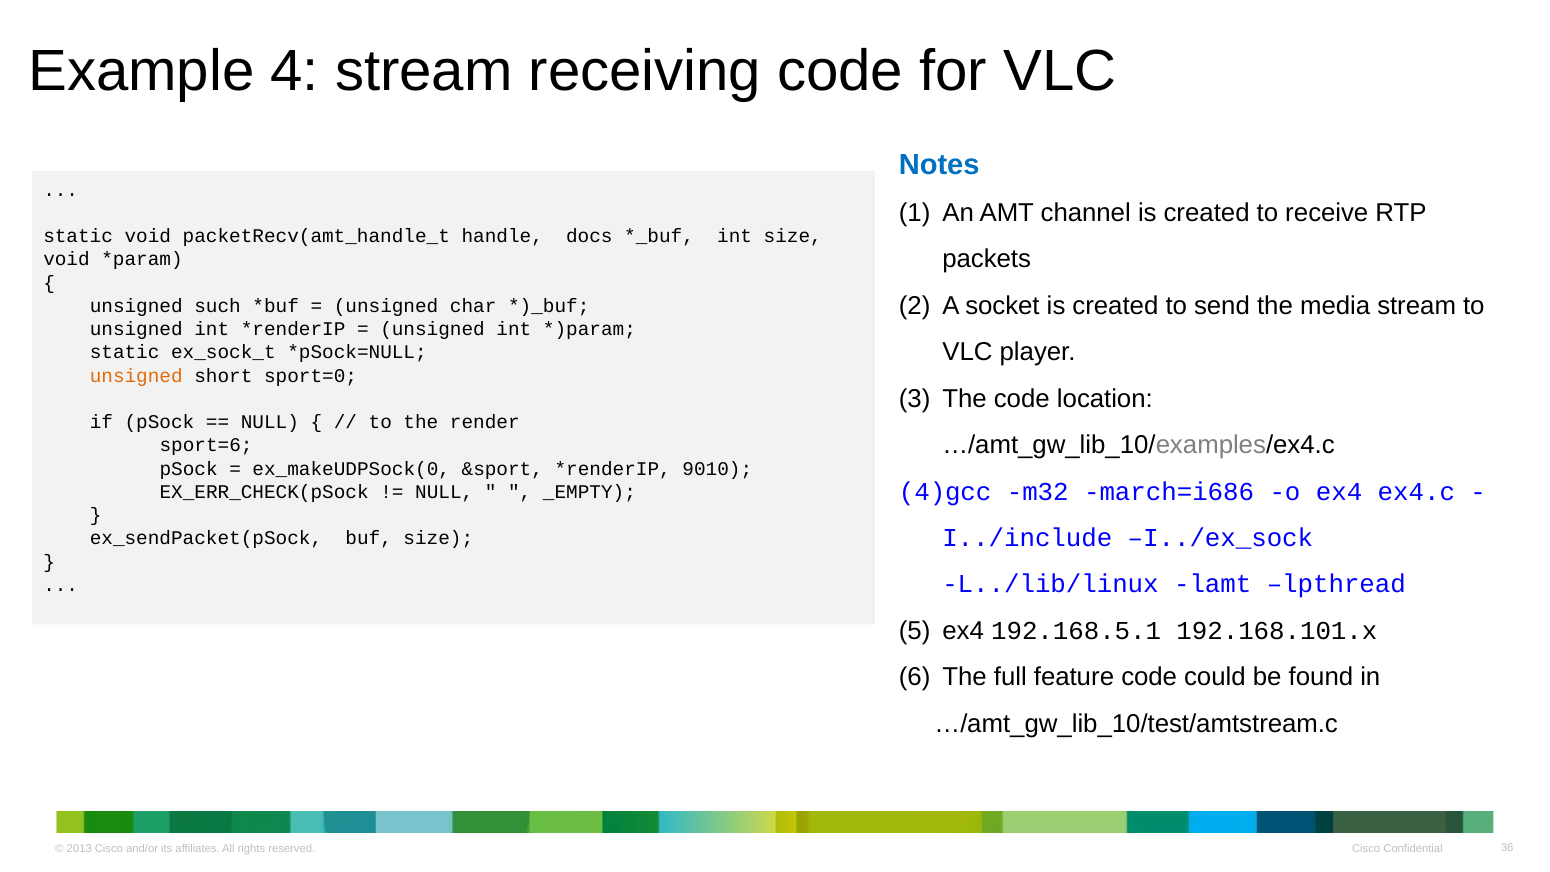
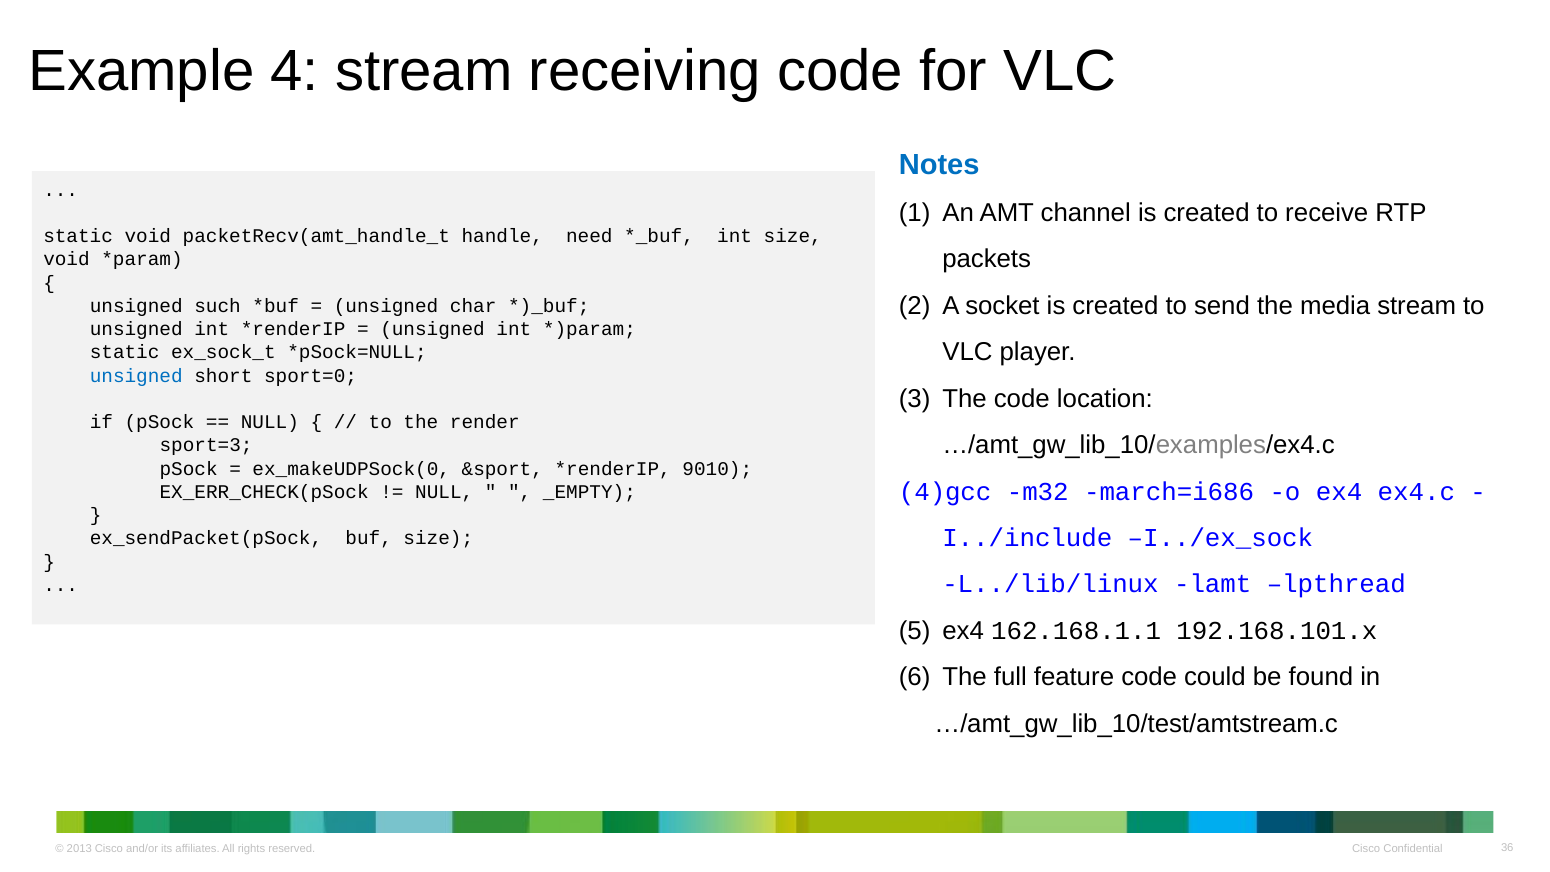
docs: docs -> need (589, 236)
unsigned colour: orange -> blue (136, 376)
sport=6: sport=6 -> sport=3 (206, 446)
192.168.5.1: 192.168.5.1 -> 162.168.1.1 (1076, 631)
